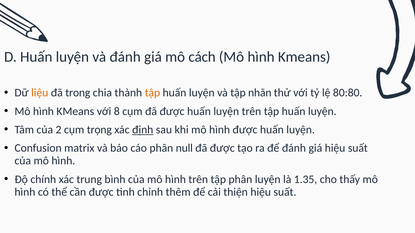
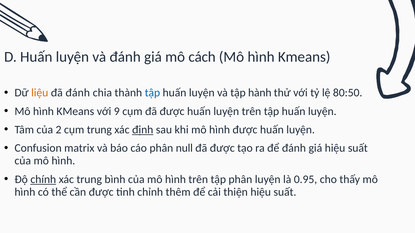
đã trong: trong -> đánh (78, 93)
tập colour: orange -> blue (152, 93)
nhãn: nhãn -> hành (260, 93)
80:80: 80:80 -> 80:50 (348, 93)
8: 8 -> 9 (117, 111)
cụm trọng: trọng -> trung (99, 130)
chính underline: none -> present (43, 180)
1.35: 1.35 -> 0.95 (306, 180)
